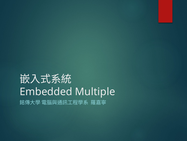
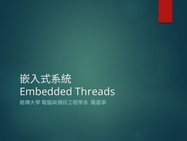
Multiple: Multiple -> Threads (95, 91)
